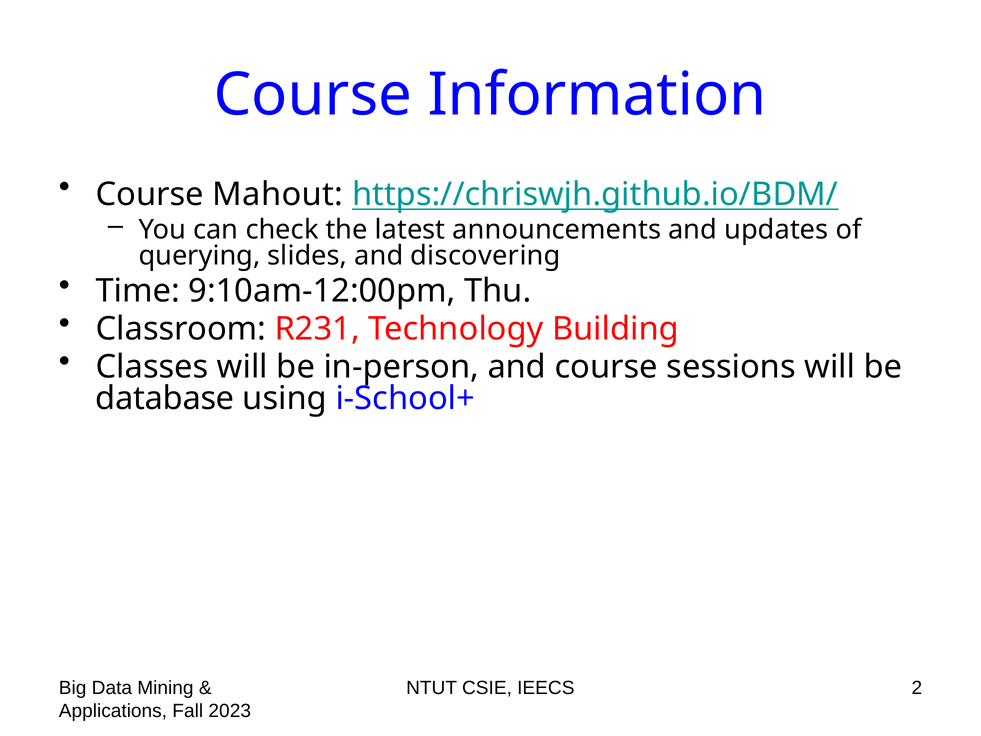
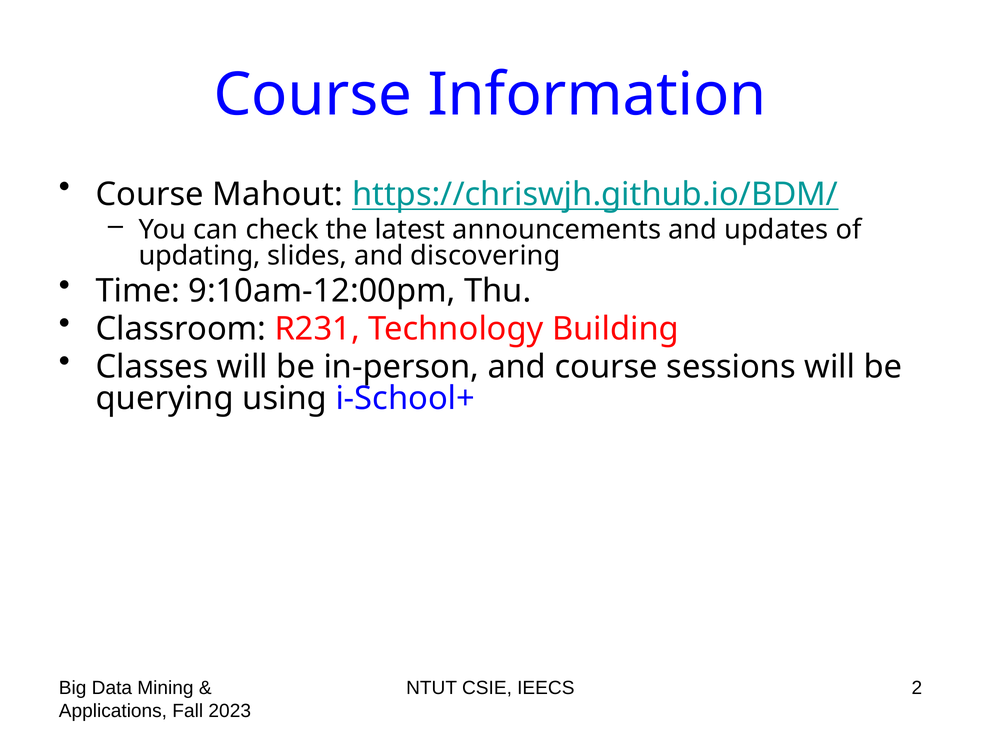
querying: querying -> updating (200, 256)
database: database -> querying (165, 398)
